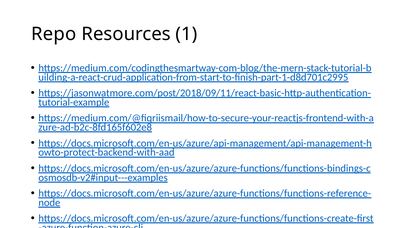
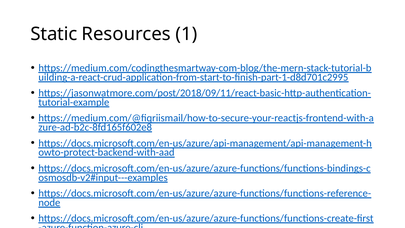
Repo: Repo -> Static (54, 34)
